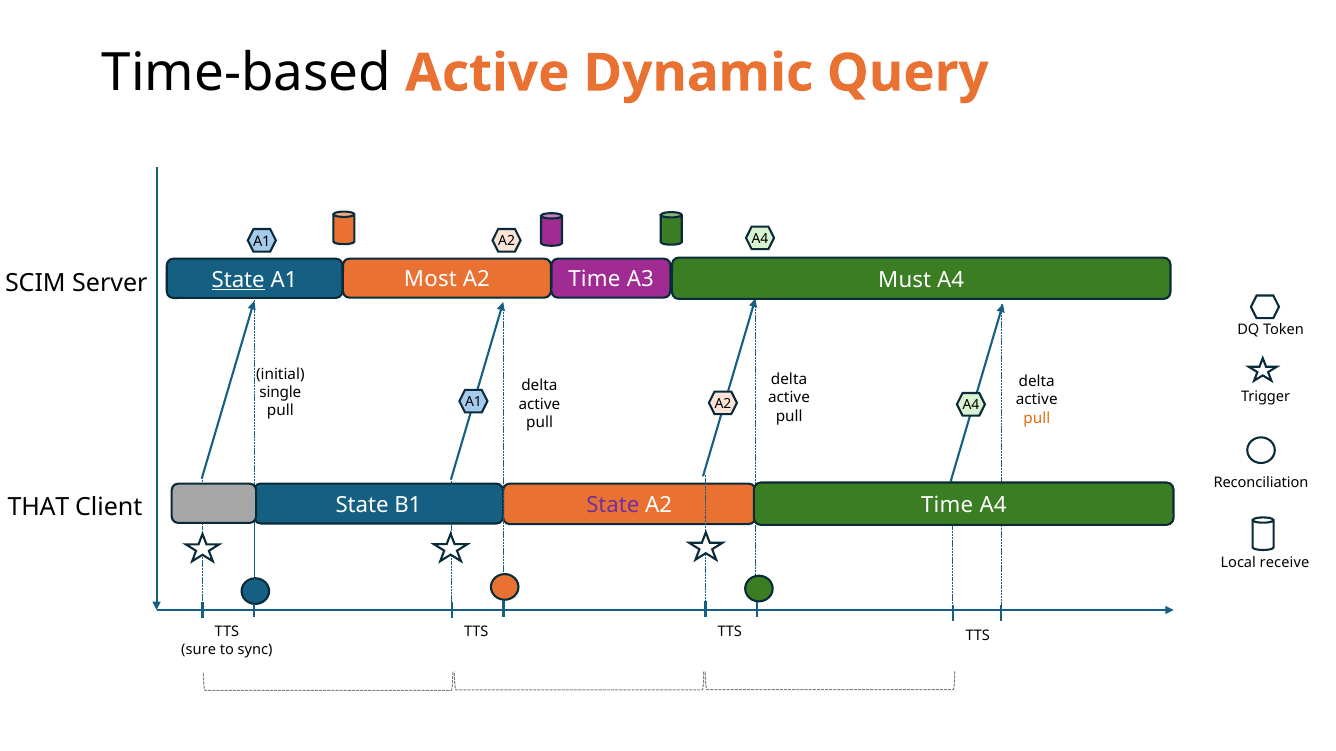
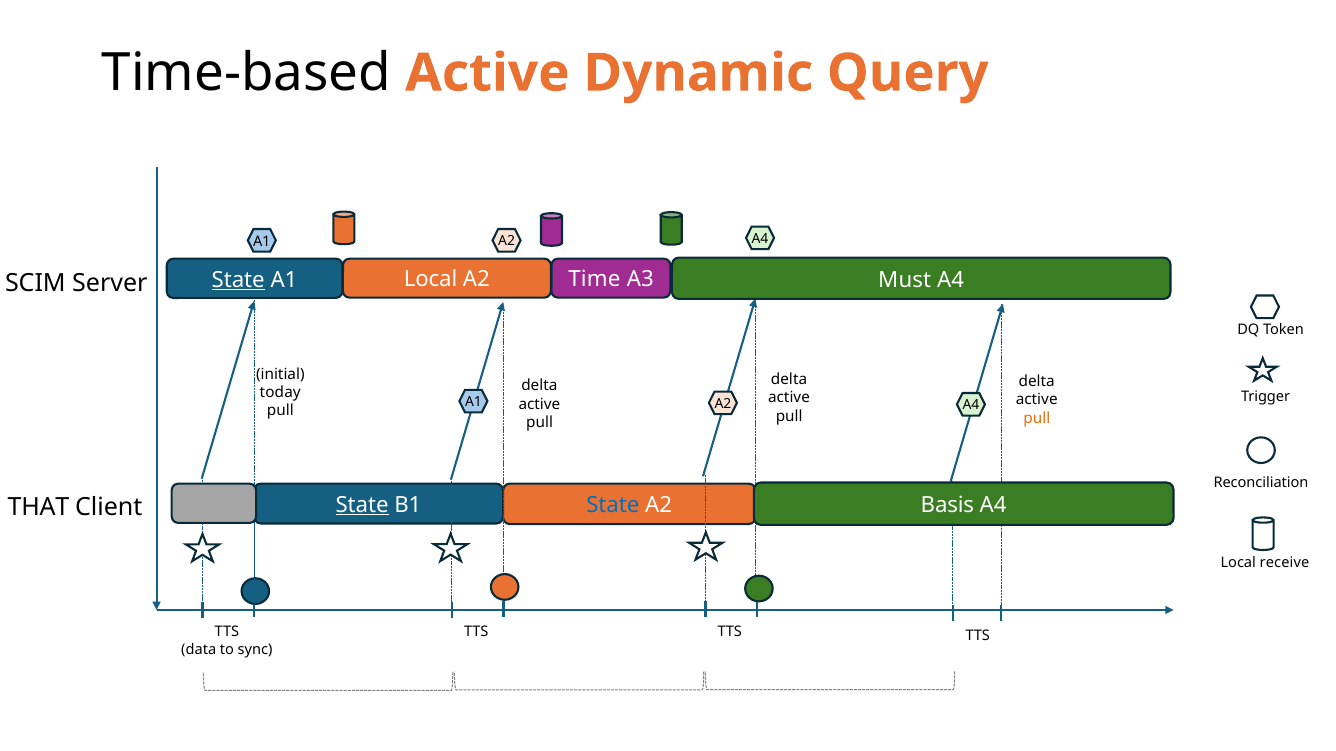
Most: Most -> Local (431, 280)
single: single -> today (280, 393)
State underline: none -> present (362, 505)
Time: Time -> Basis (947, 506)
State colour: purple -> blue (613, 506)
sure: sure -> data (199, 650)
